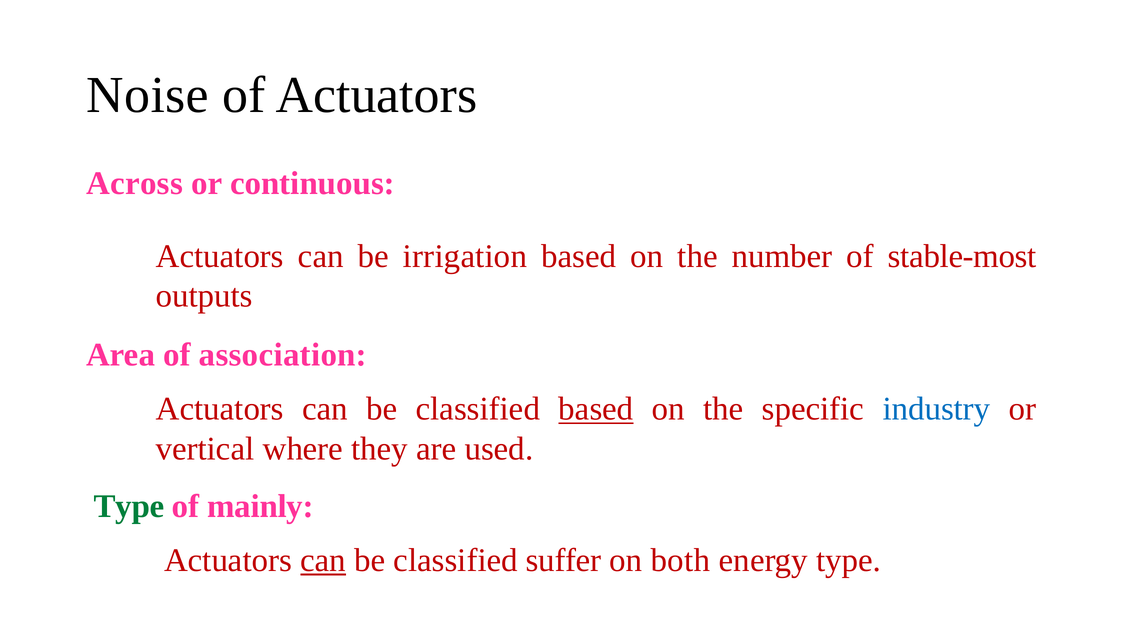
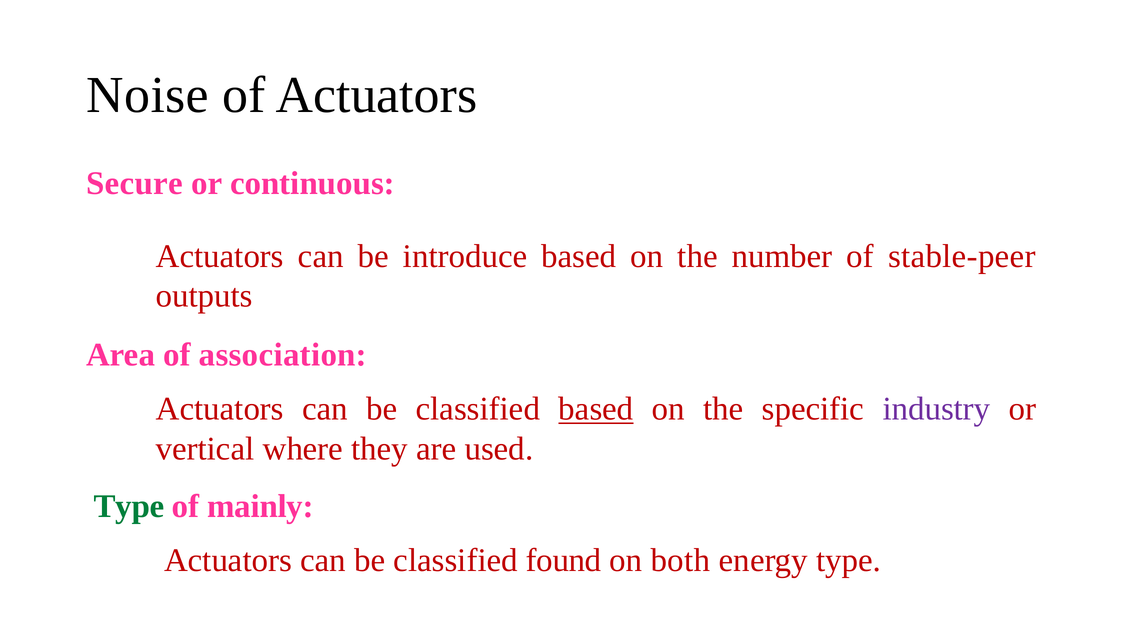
Across: Across -> Secure (135, 183)
irrigation: irrigation -> introduce (465, 256)
stable-most: stable-most -> stable-peer (962, 256)
industry colour: blue -> purple (936, 409)
can underline: present -> none (323, 560)
suffer: suffer -> found (564, 560)
